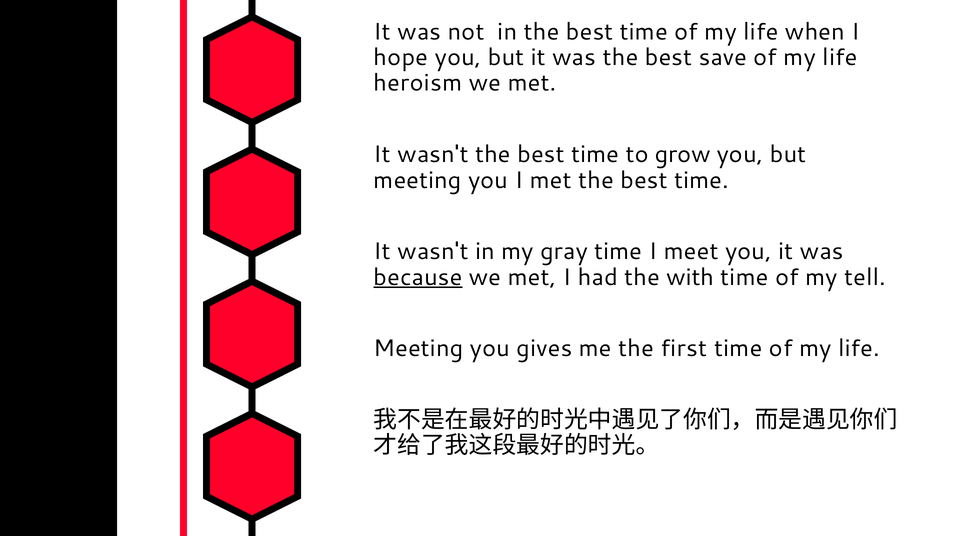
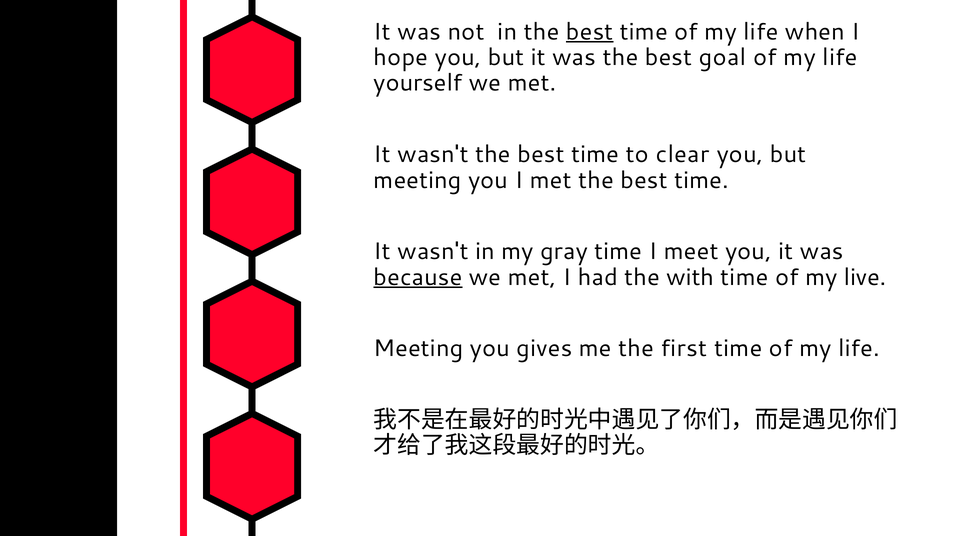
best underline: none -> present (590, 32)
save: save -> goal (723, 57)
heroism: heroism -> yourself (418, 83)
grow: grow -> clear (683, 154)
tell: tell -> live (865, 277)
